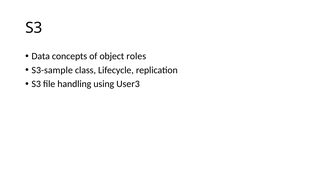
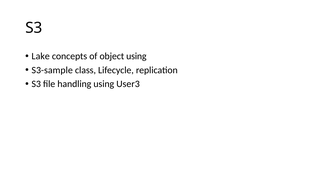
Data: Data -> Lake (41, 56)
object roles: roles -> using (136, 56)
